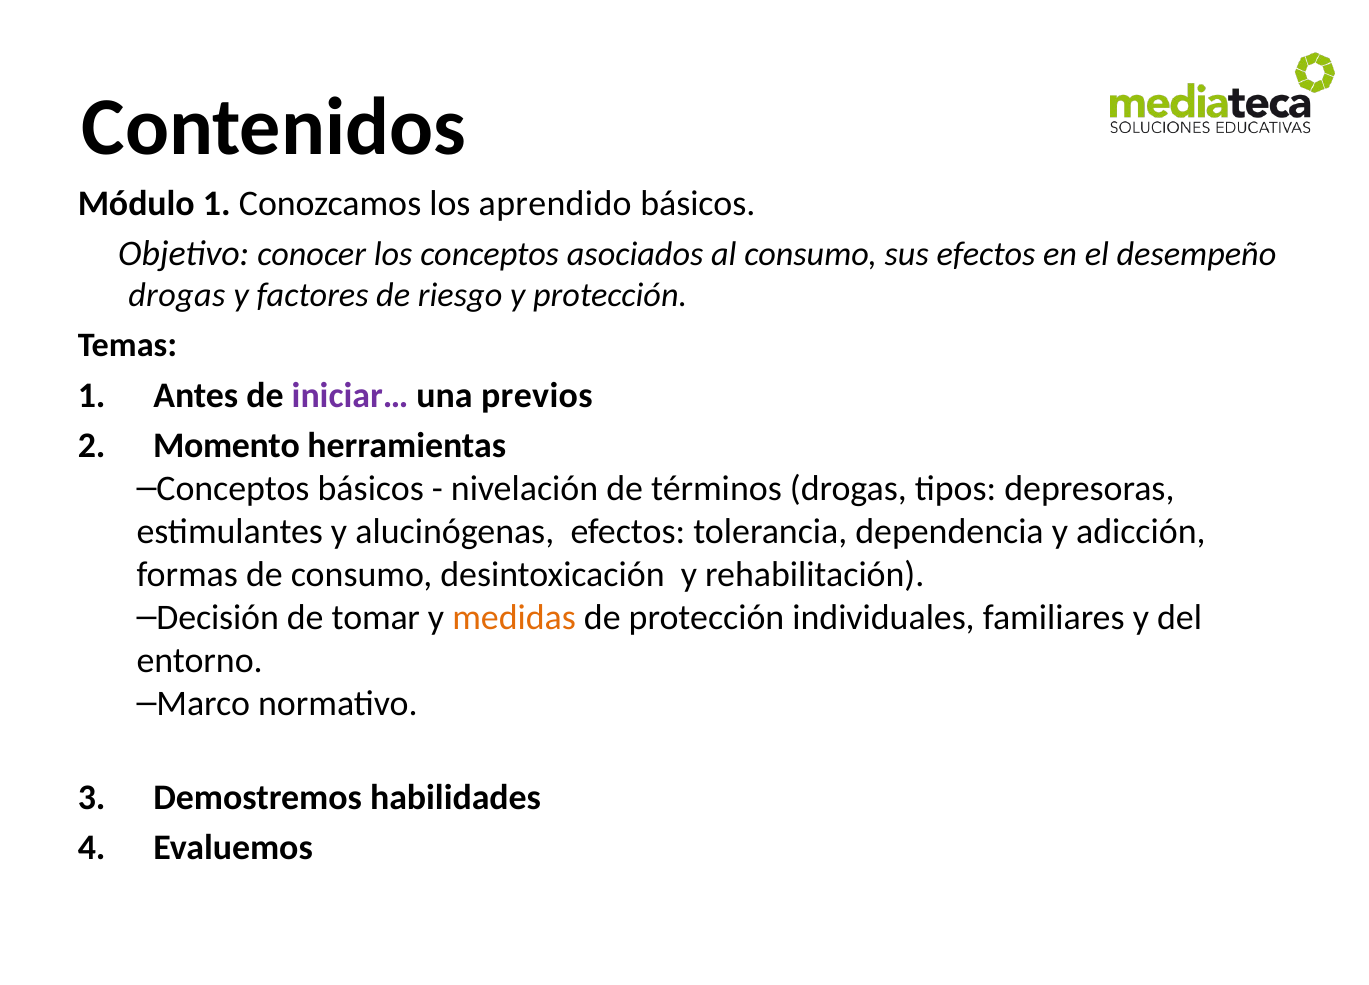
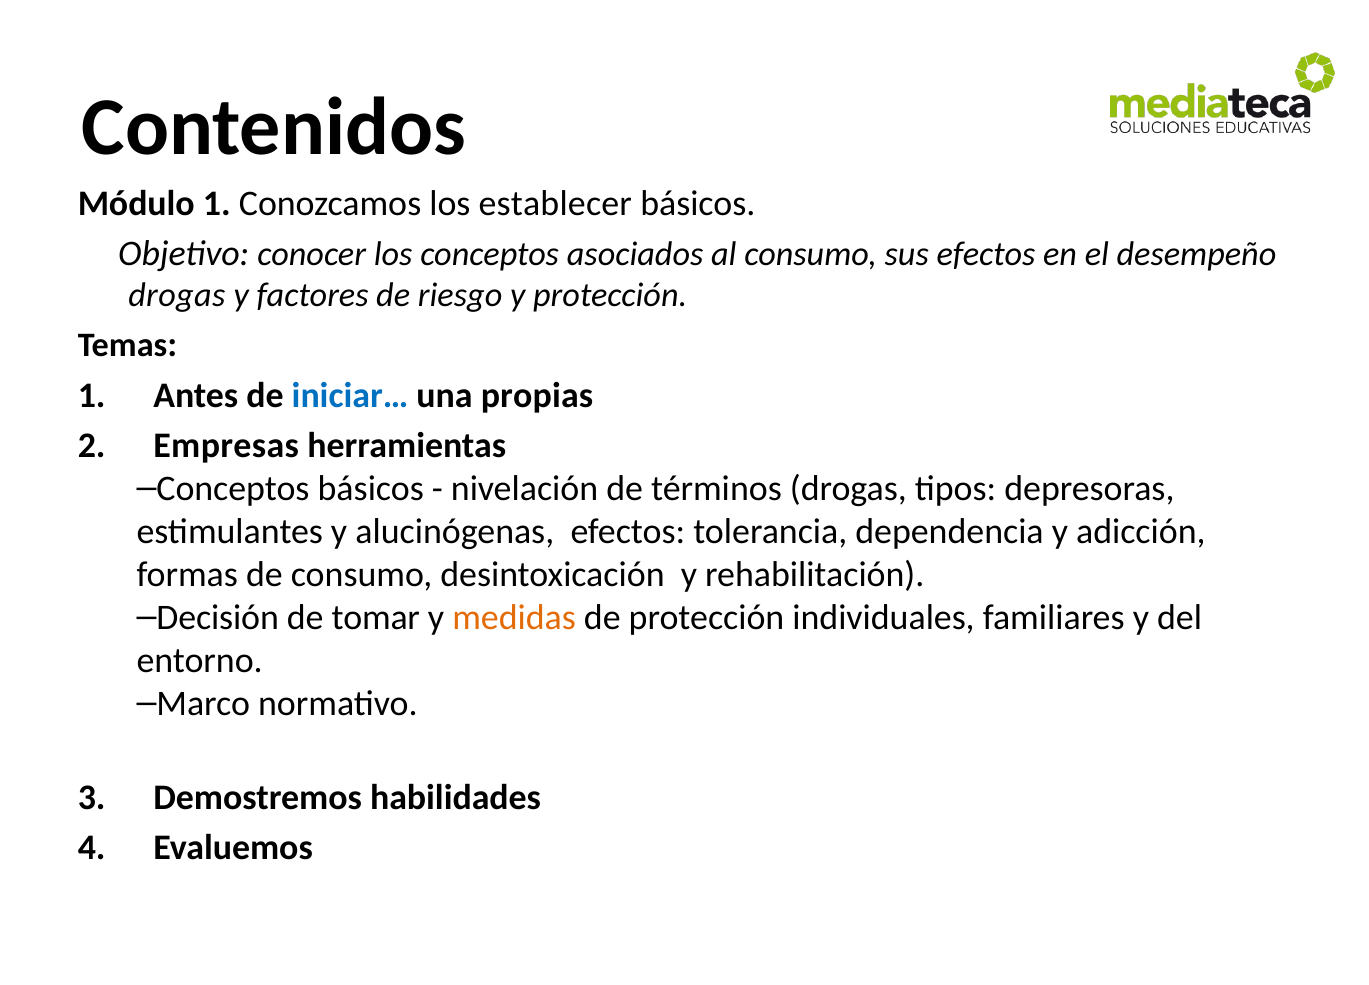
aprendido: aprendido -> establecer (555, 203)
iniciar… colour: purple -> blue (350, 395)
previos: previos -> propias (537, 395)
Momento: Momento -> Empresas (226, 445)
